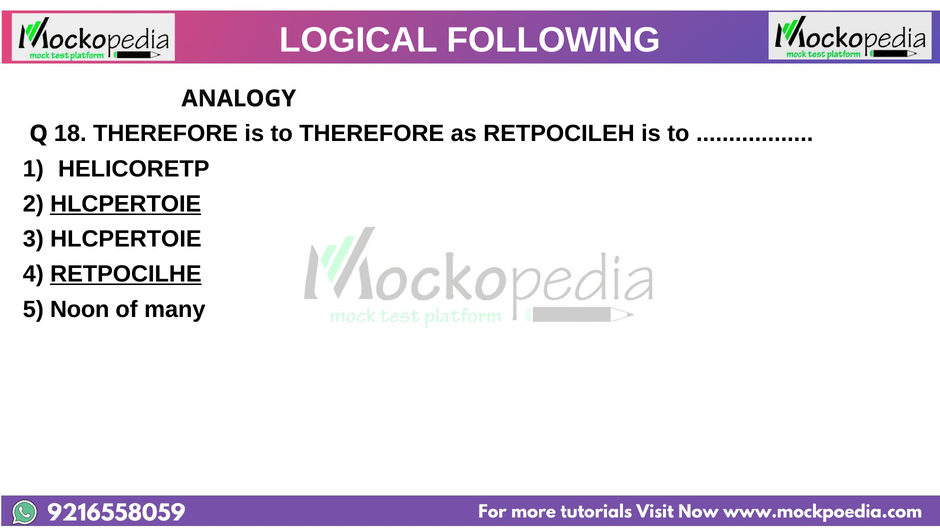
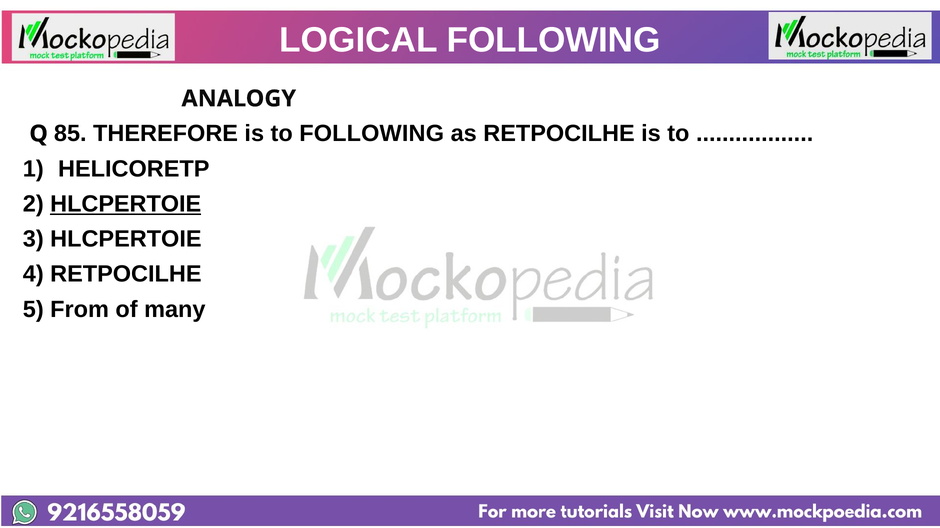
18: 18 -> 85 (70, 134)
to THEREFORE: THEREFORE -> FOLLOWING (372, 134)
as RETPOCILEH: RETPOCILEH -> RETPOCILHE (559, 134)
RETPOCILHE underline: present -> none (126, 275)
Noon: Noon -> From (80, 310)
